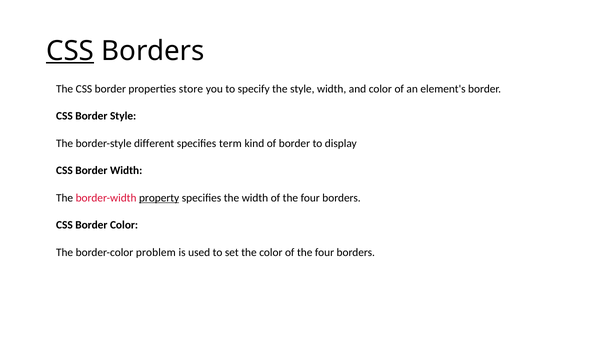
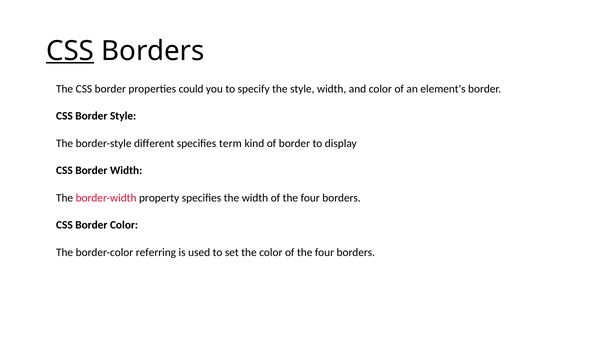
store: store -> could (191, 89)
property underline: present -> none (159, 198)
problem: problem -> referring (156, 252)
